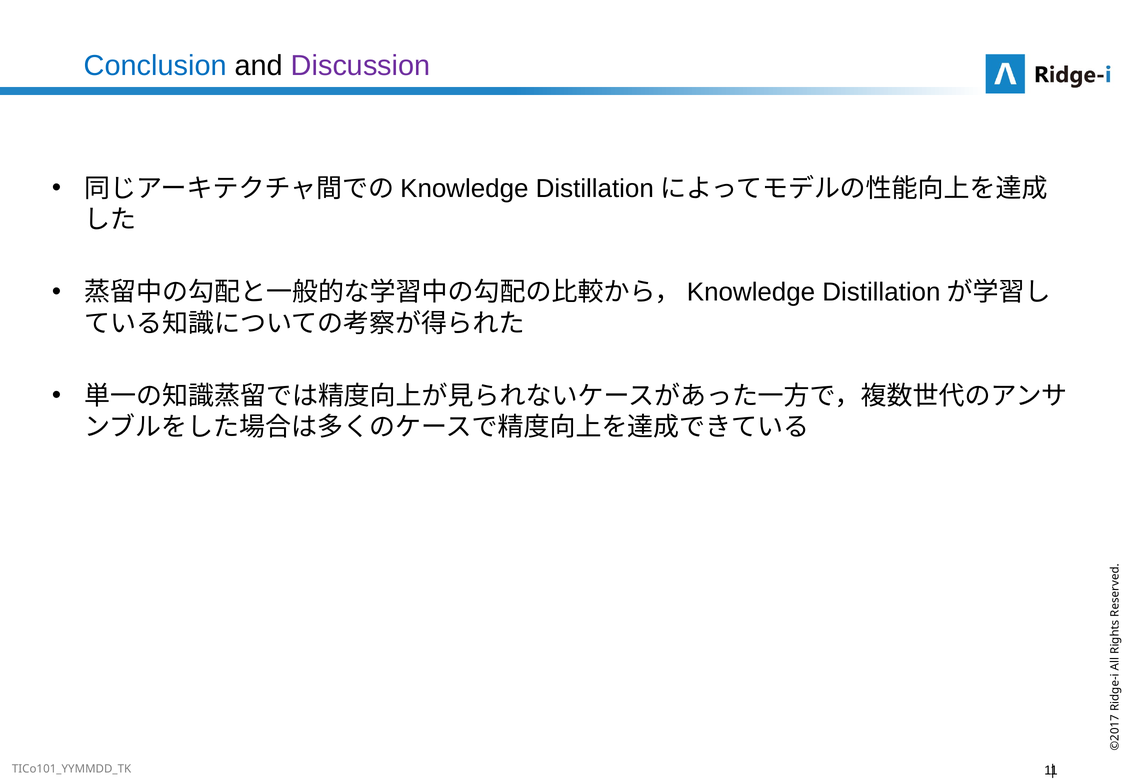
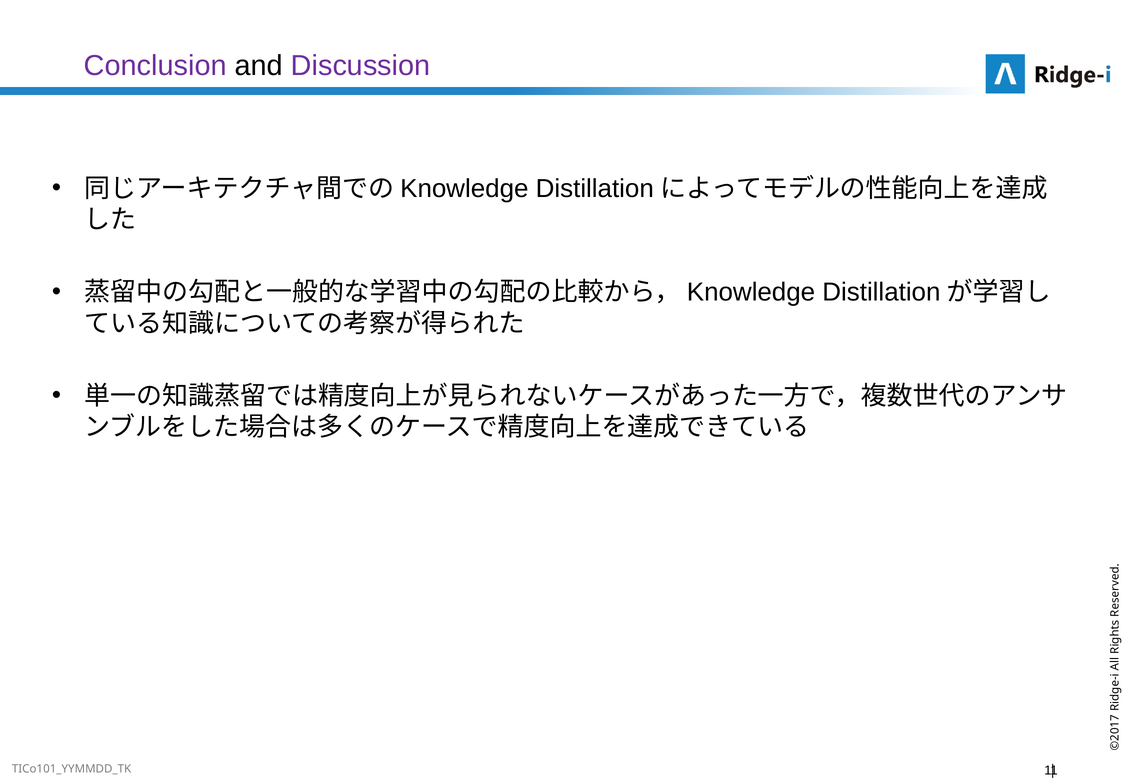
Conclusion colour: blue -> purple (155, 65)
